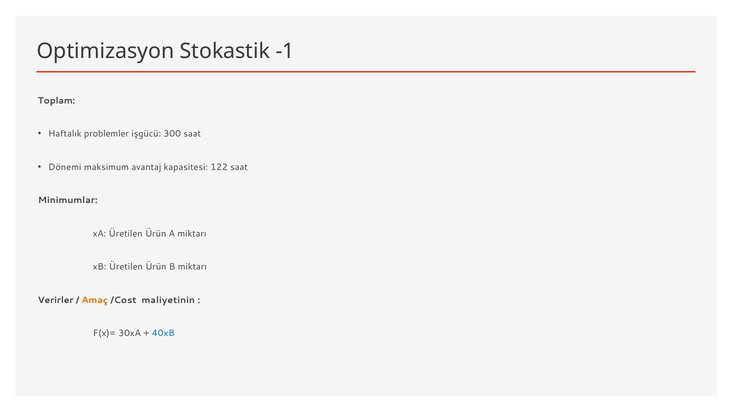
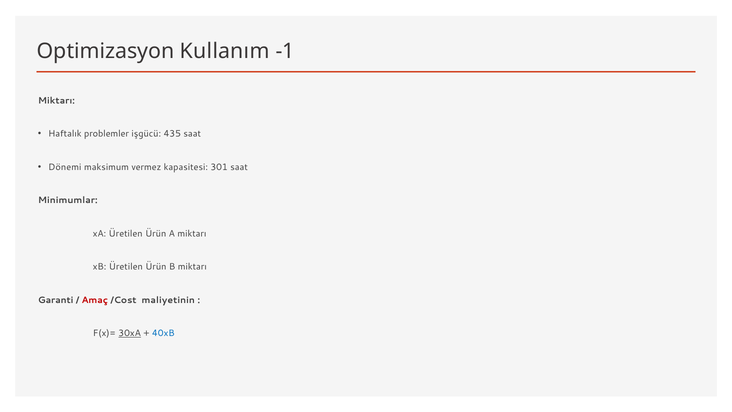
Stokastik: Stokastik -> Kullanım (225, 51)
Toplam: Toplam -> Miktarı (56, 101)
300: 300 -> 435 (172, 134)
avantaj: avantaj -> vermez (146, 167)
122: 122 -> 301 (219, 167)
Verirler: Verirler -> Garanti (56, 300)
Amaç colour: orange -> red (95, 300)
30xA underline: none -> present (130, 333)
